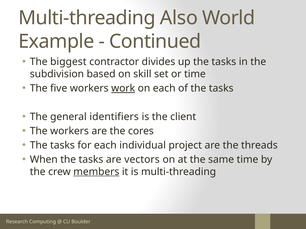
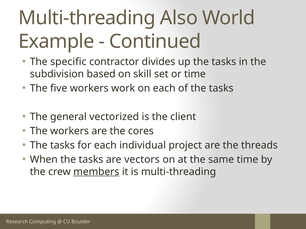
biggest: biggest -> specific (68, 62)
work underline: present -> none (123, 88)
identifiers: identifiers -> vectorized (114, 117)
